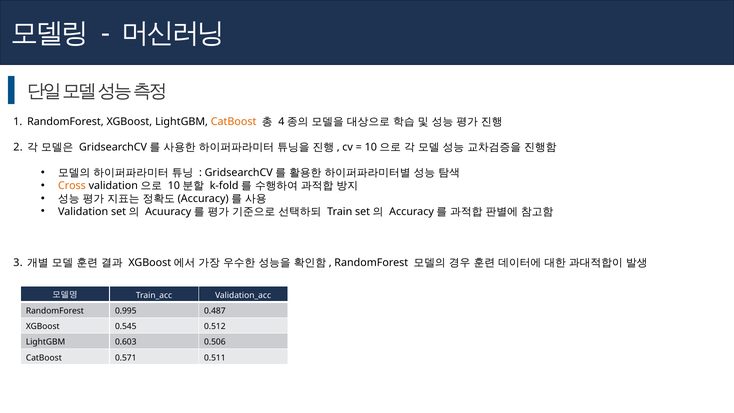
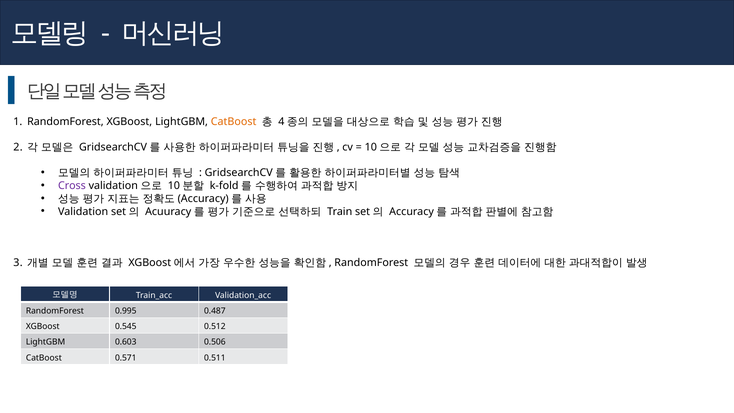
Cross colour: orange -> purple (72, 186)
